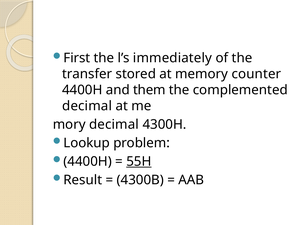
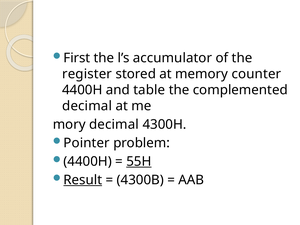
immediately: immediately -> accumulator (172, 58)
transfer: transfer -> register (87, 74)
them: them -> table (149, 90)
Lookup: Lookup -> Pointer (87, 143)
Result underline: none -> present (83, 180)
